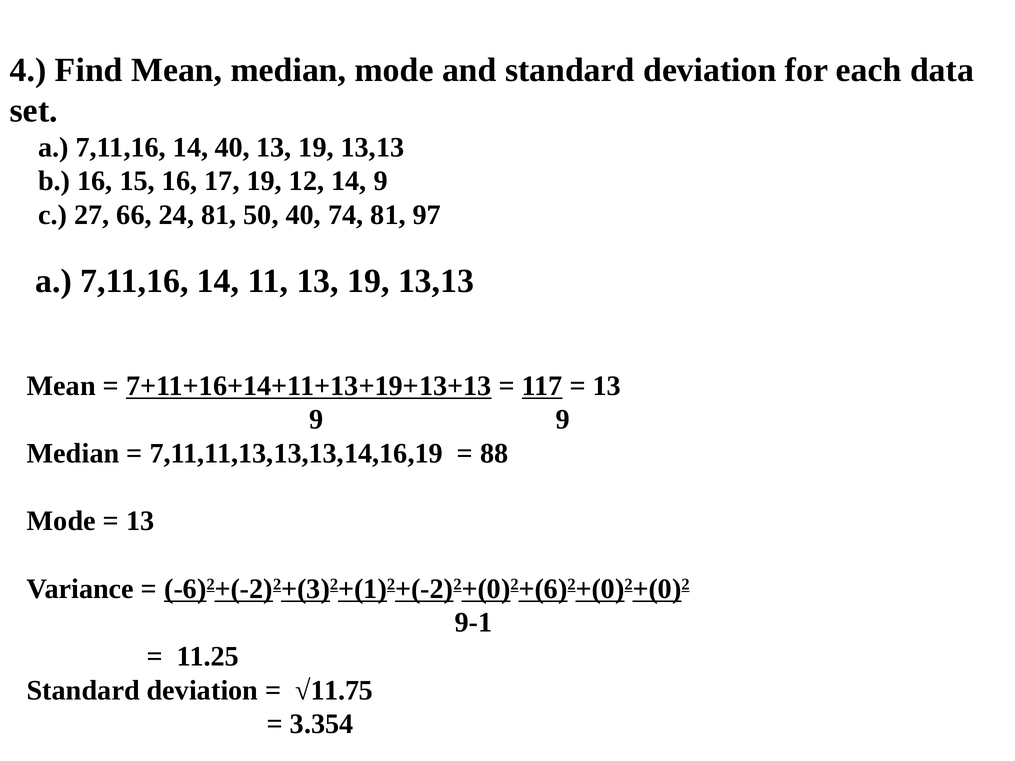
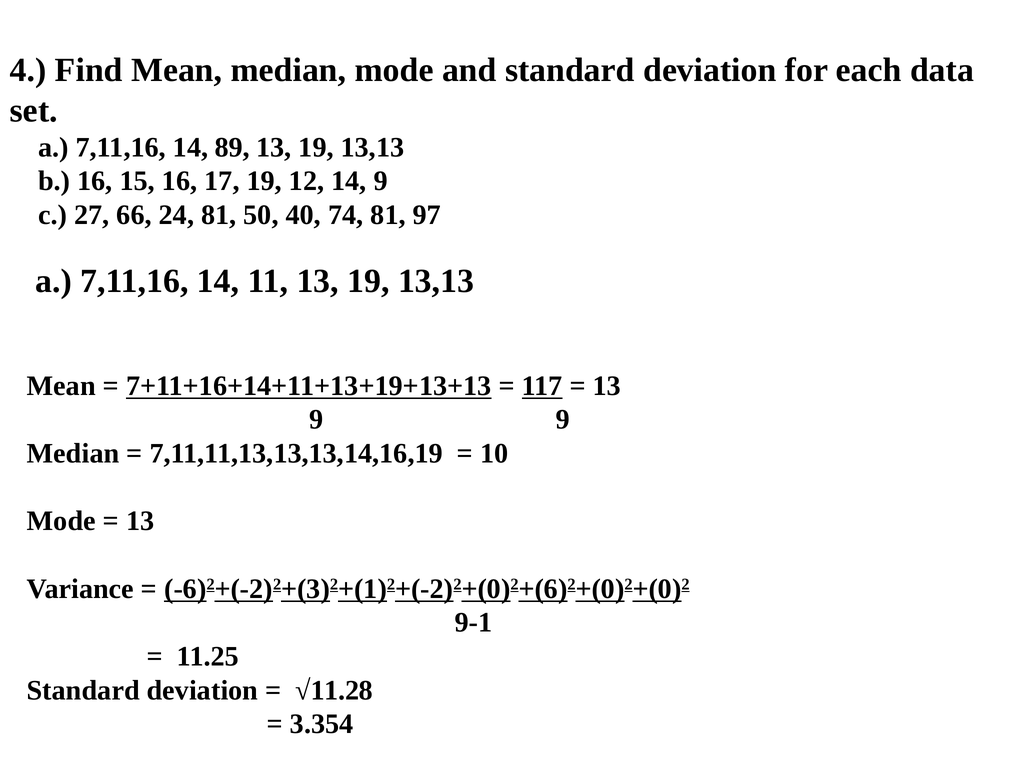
14 40: 40 -> 89 (232, 147)
88: 88 -> 10 (494, 454)
√11.75: √11.75 -> √11.28 (334, 691)
